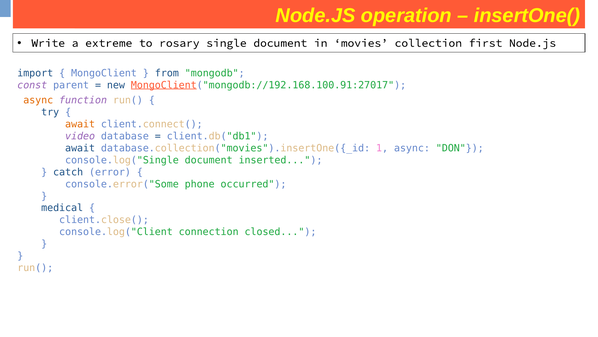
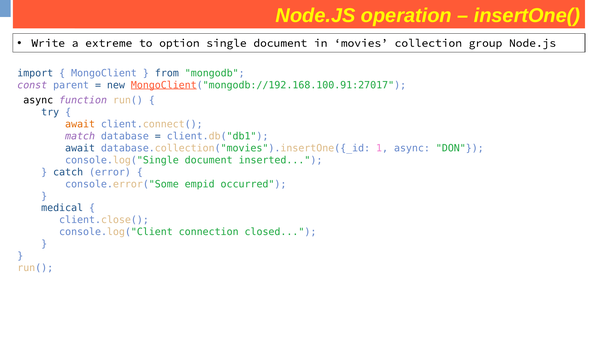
rosary: rosary -> option (179, 43)
first: first -> group (485, 43)
async colour: orange -> black (38, 100)
video: video -> match (80, 136)
phone: phone -> empid (200, 184)
